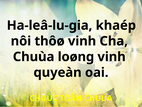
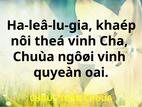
thôø: thôø -> theá (49, 41)
loøng: loøng -> ngôøi (76, 57)
